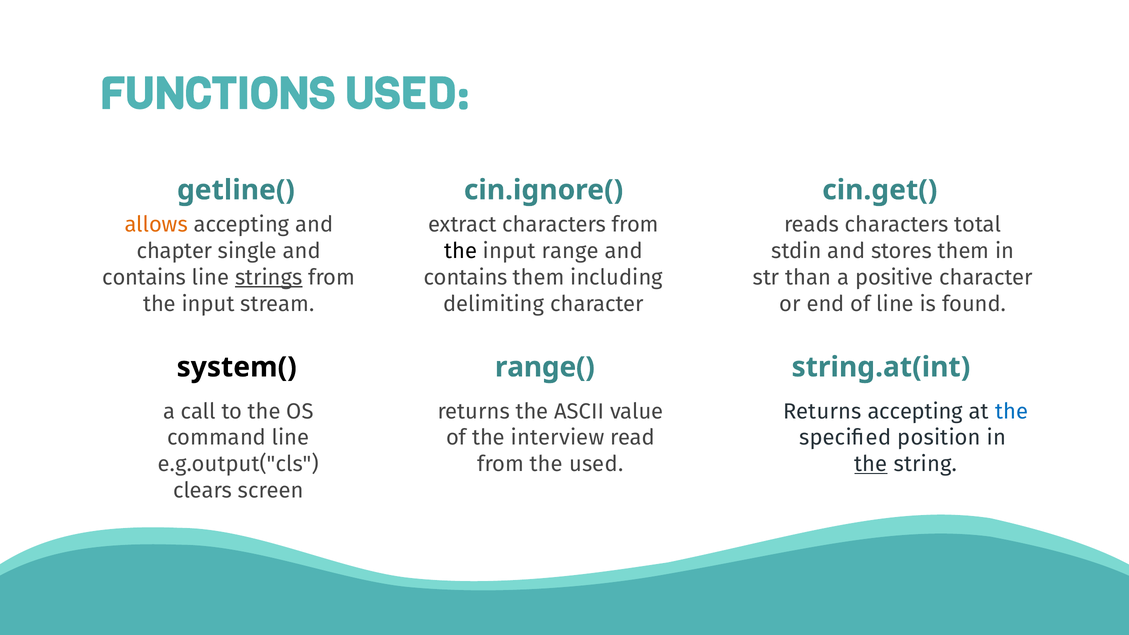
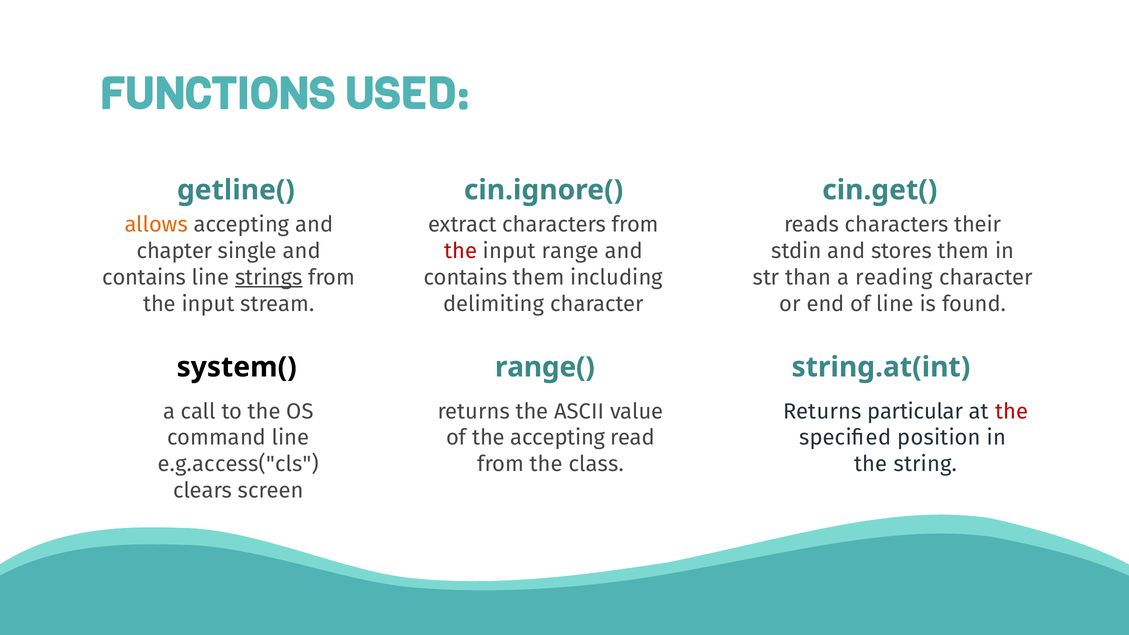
total: total -> their (978, 225)
the colour: black -> red (461, 251)
positive: positive -> reading (894, 277)
Returns accepting: accepting -> particular (915, 411)
the colour: blue -> red (1012, 411)
the interview: interview -> accepting (558, 438)
e.g.output("cls: e.g.output("cls -> e.g.access("cls (238, 464)
the used: used -> class (596, 464)
the underline: present -> none (871, 464)
